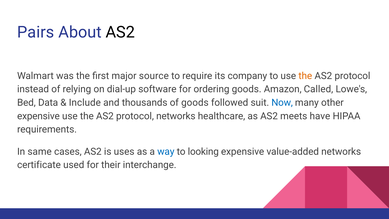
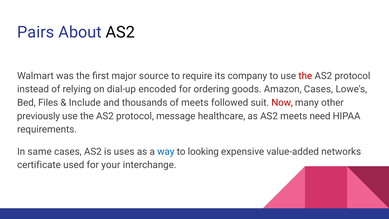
the colour: orange -> red (305, 76)
software: software -> encoded (157, 89)
Amazon Called: Called -> Cases (318, 89)
Data: Data -> Files (48, 103)
of goods: goods -> meets (195, 103)
Now colour: blue -> red (282, 103)
expensive: expensive -> previously (38, 116)
protocol networks: networks -> message (176, 116)
have: have -> need (320, 116)
their: their -> your (111, 165)
